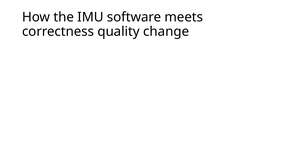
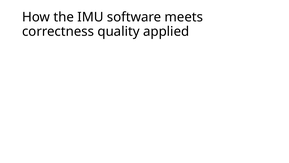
change: change -> applied (166, 31)
